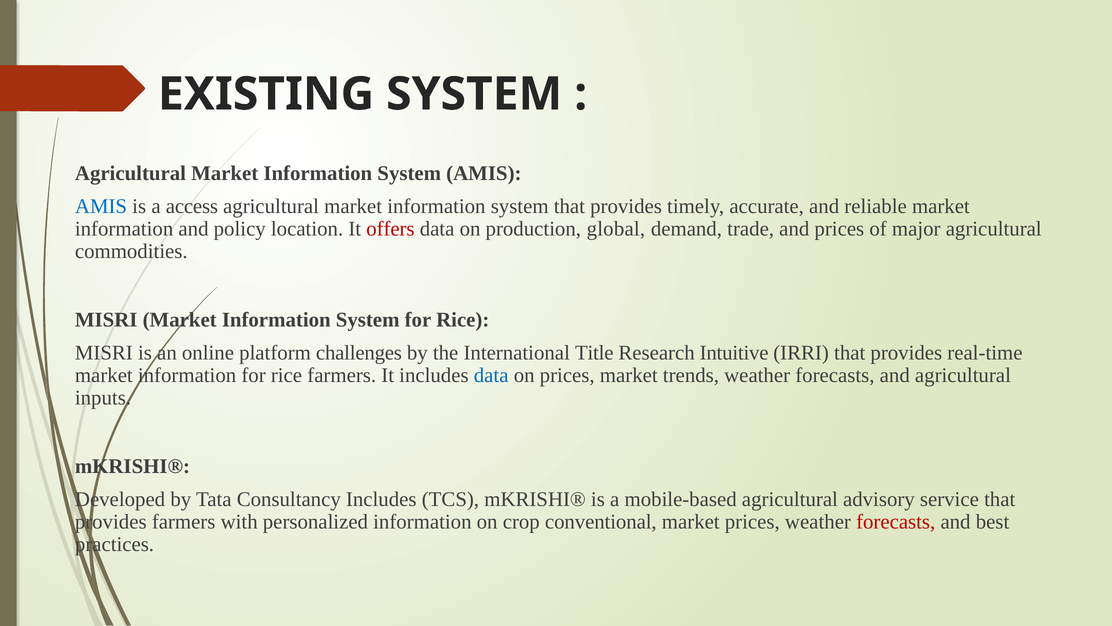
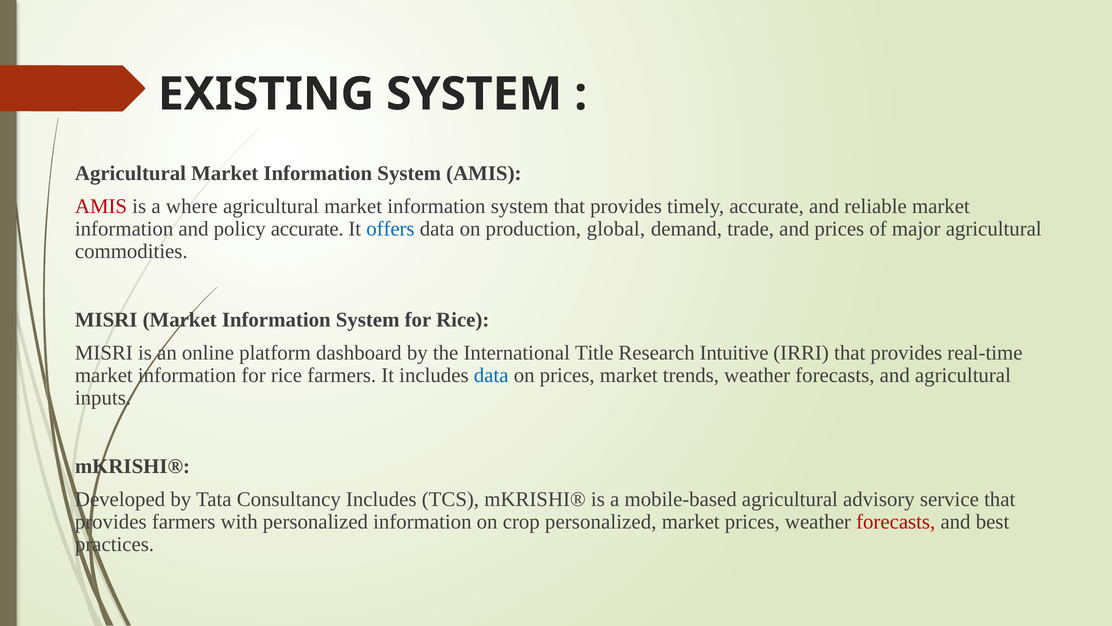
AMIS colour: blue -> red (101, 206)
access: access -> where (192, 206)
policy location: location -> accurate (307, 229)
offers colour: red -> blue (390, 229)
challenges: challenges -> dashboard (359, 353)
crop conventional: conventional -> personalized (601, 521)
